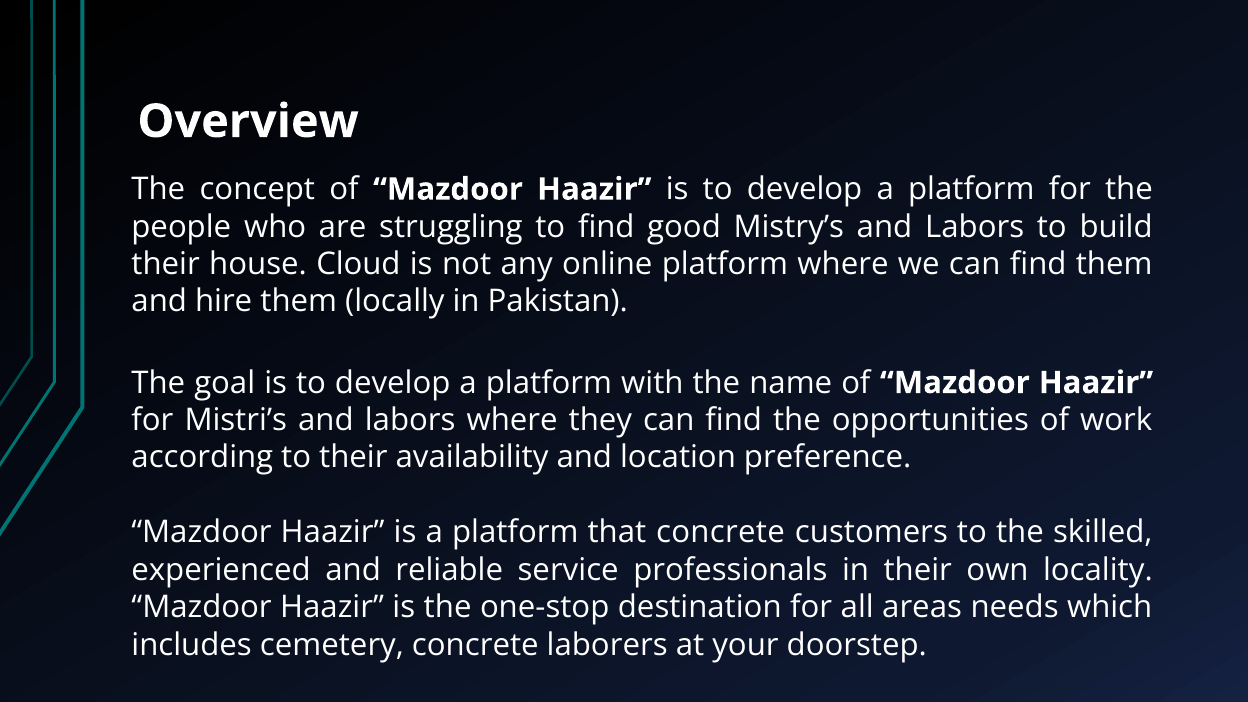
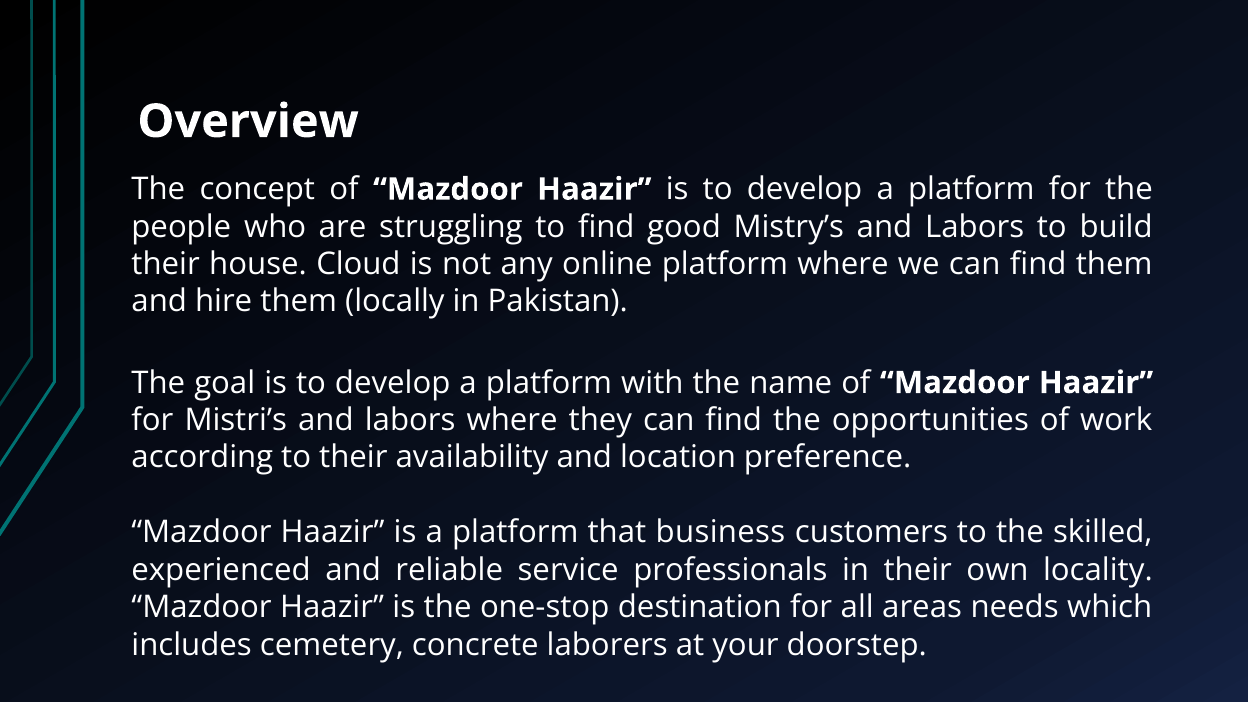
that concrete: concrete -> business (720, 533)
